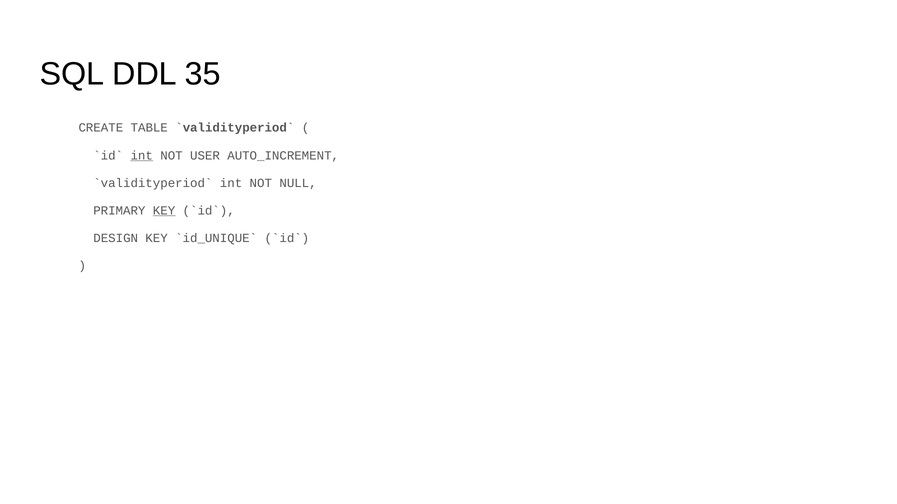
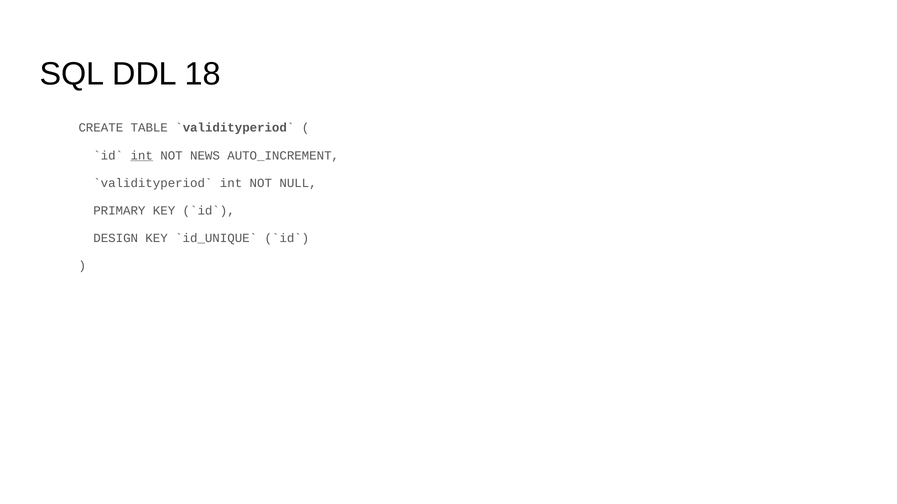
35: 35 -> 18 (203, 74)
USER: USER -> NEWS (205, 156)
KEY underline: present -> none (164, 211)
